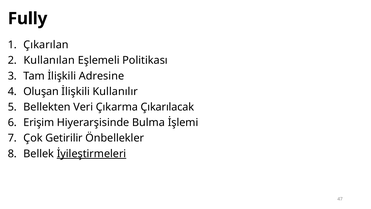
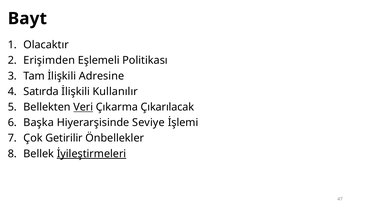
Fully: Fully -> Bayt (27, 19)
Çıkarılan: Çıkarılan -> Olacaktır (46, 45)
Kullanılan: Kullanılan -> Erişimden (49, 60)
Oluşan: Oluşan -> Satırda (41, 91)
Veri underline: none -> present (83, 107)
Erişim: Erişim -> Başka (39, 122)
Bulma: Bulma -> Seviye (148, 122)
